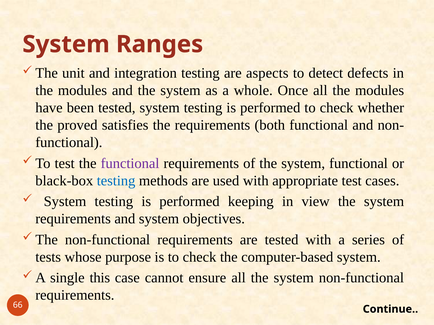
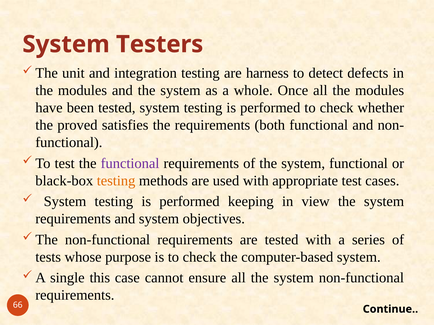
Ranges: Ranges -> Testers (160, 44)
aspects: aspects -> harness (267, 73)
testing colour: blue -> orange (116, 181)
